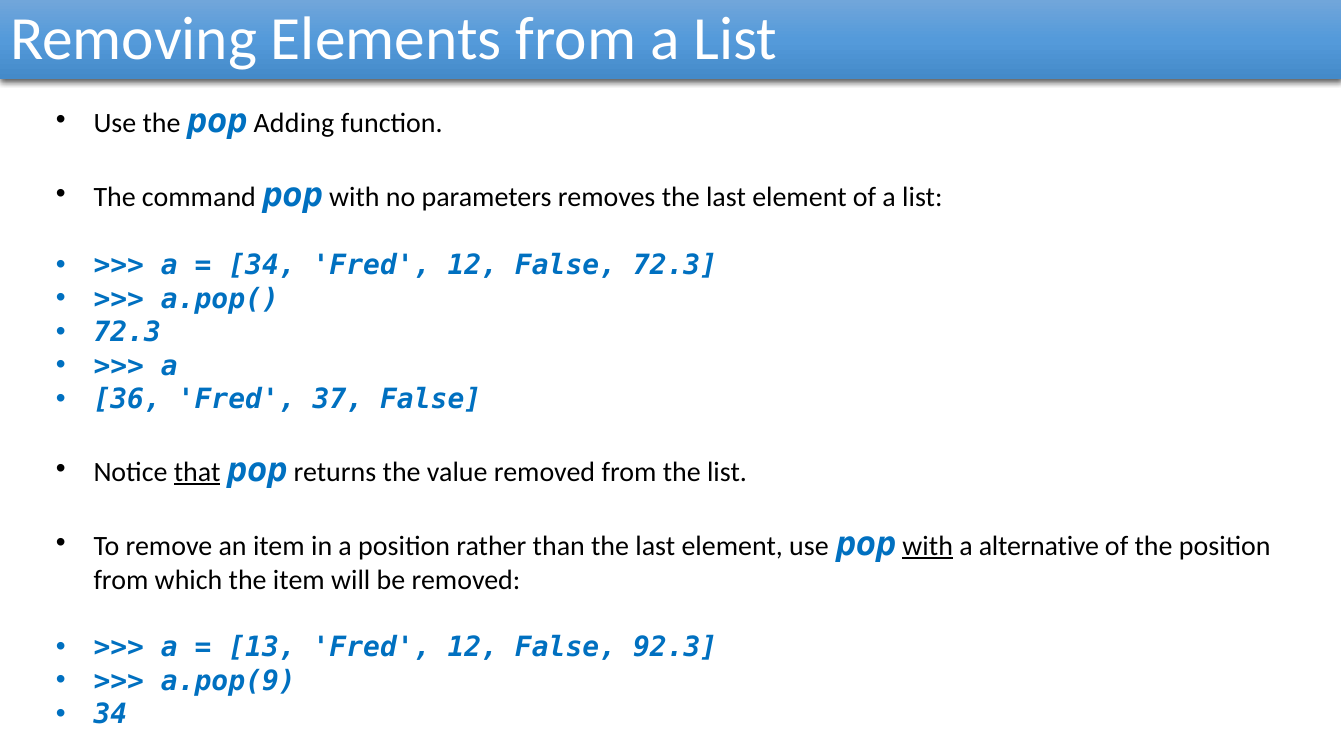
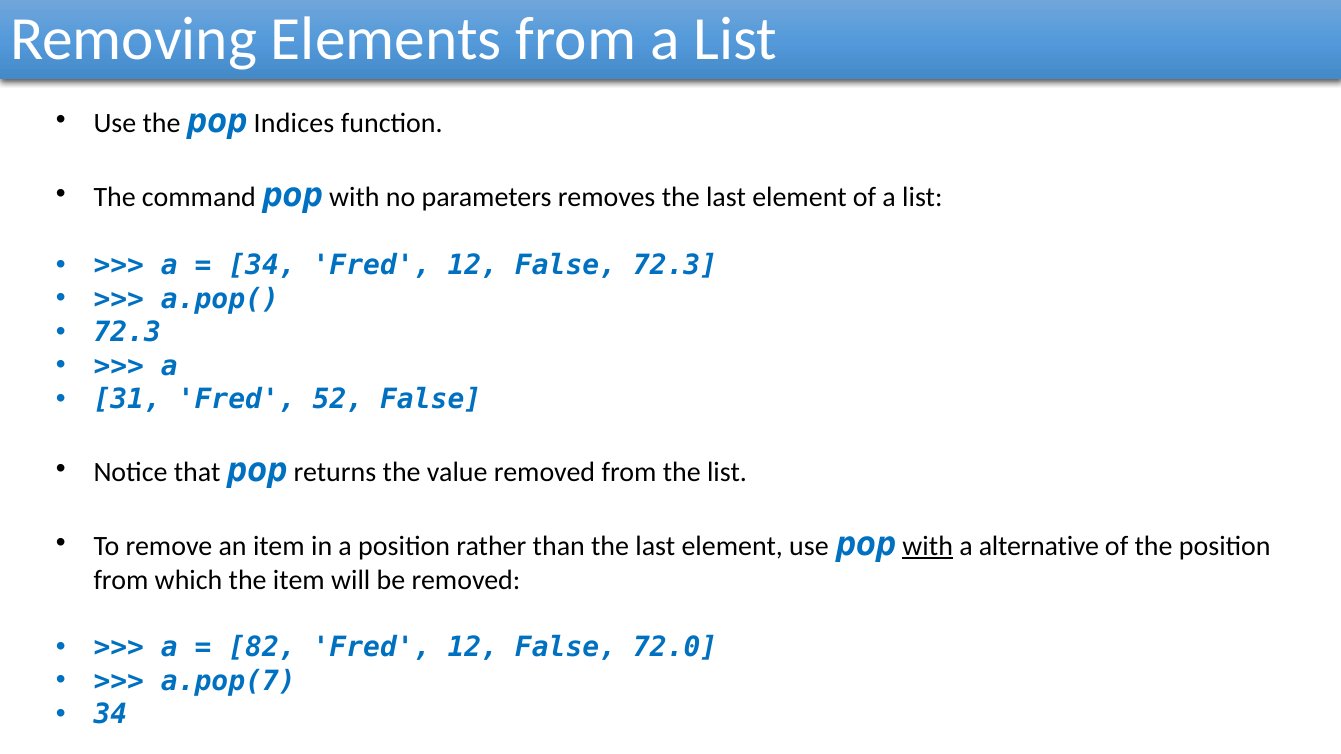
Adding: Adding -> Indices (294, 124)
36: 36 -> 31 (127, 400)
37: 37 -> 52 (338, 400)
that underline: present -> none (197, 472)
13: 13 -> 82 (262, 648)
92.3: 92.3 -> 72.0 (675, 648)
a.pop(9: a.pop(9 -> a.pop(7 (228, 681)
